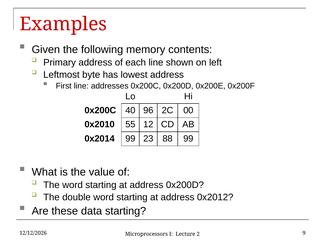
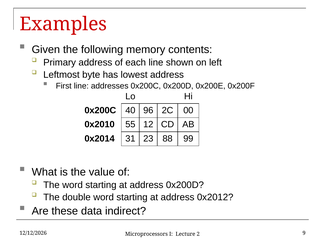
0x2014 99: 99 -> 31 (130, 138)
data starting: starting -> indirect (126, 211)
